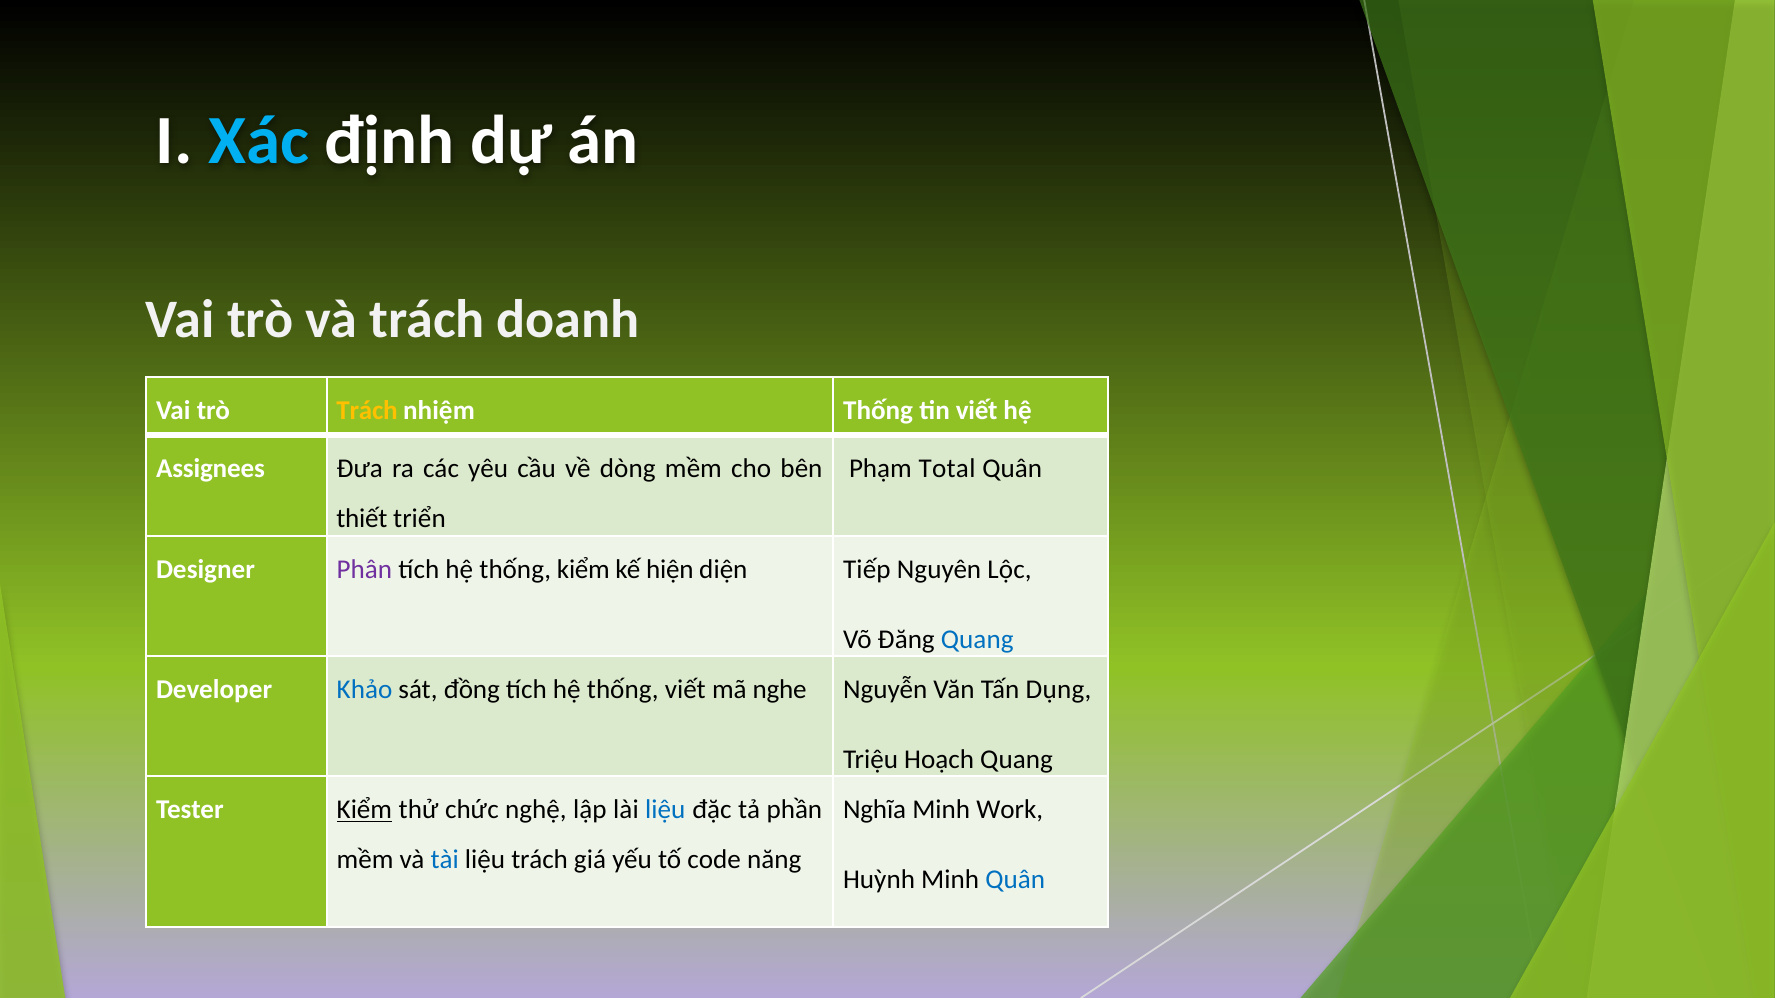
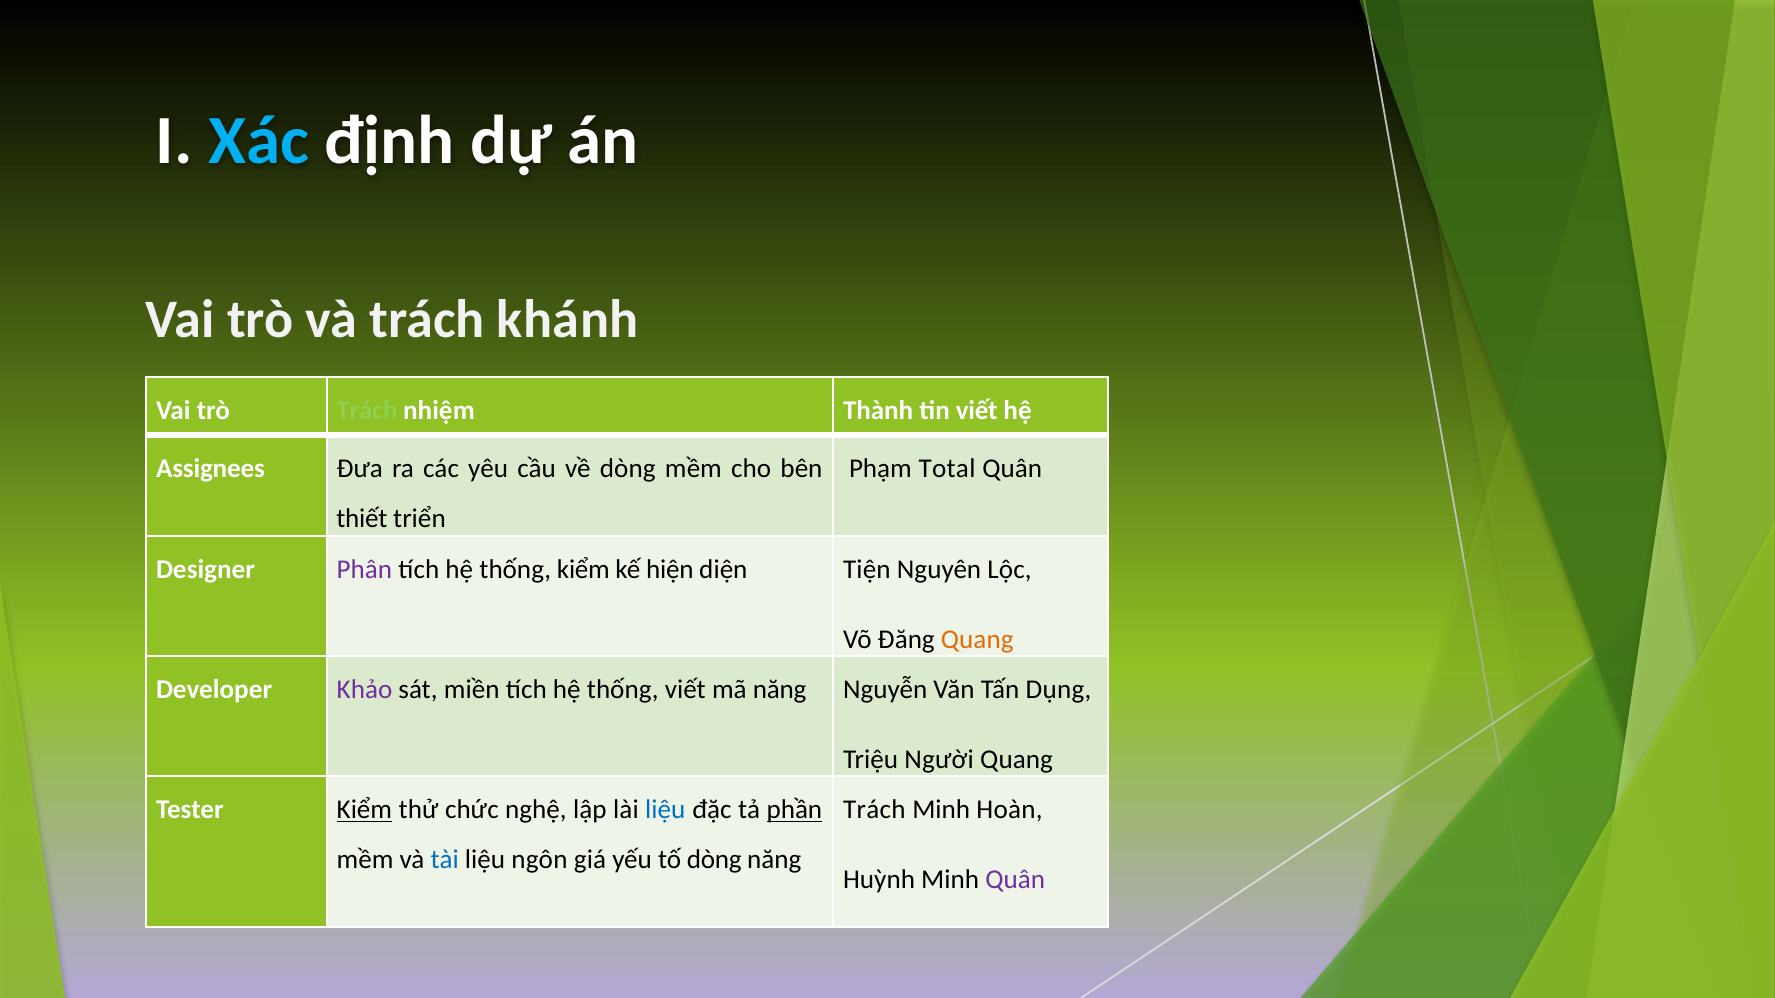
doanh: doanh -> khánh (568, 319)
Trách colour: yellow -> light green (367, 411)
nhiệm Thống: Thống -> Thành (878, 411)
Tiếp: Tiếp -> Tiện (867, 570)
Quang colour: blue -> orange (977, 640)
Khảo colour: blue -> purple (365, 690)
đồng: đồng -> miền (472, 690)
mã nghe: nghe -> năng (780, 690)
Hoạch: Hoạch -> Người (939, 760)
phần underline: none -> present (794, 810)
Nghĩa: Nghĩa -> Trách (874, 810)
Work: Work -> Hoàn (1010, 810)
liệu trách: trách -> ngôn (539, 860)
tố code: code -> dòng (714, 860)
Quân colour: blue -> purple (1015, 880)
